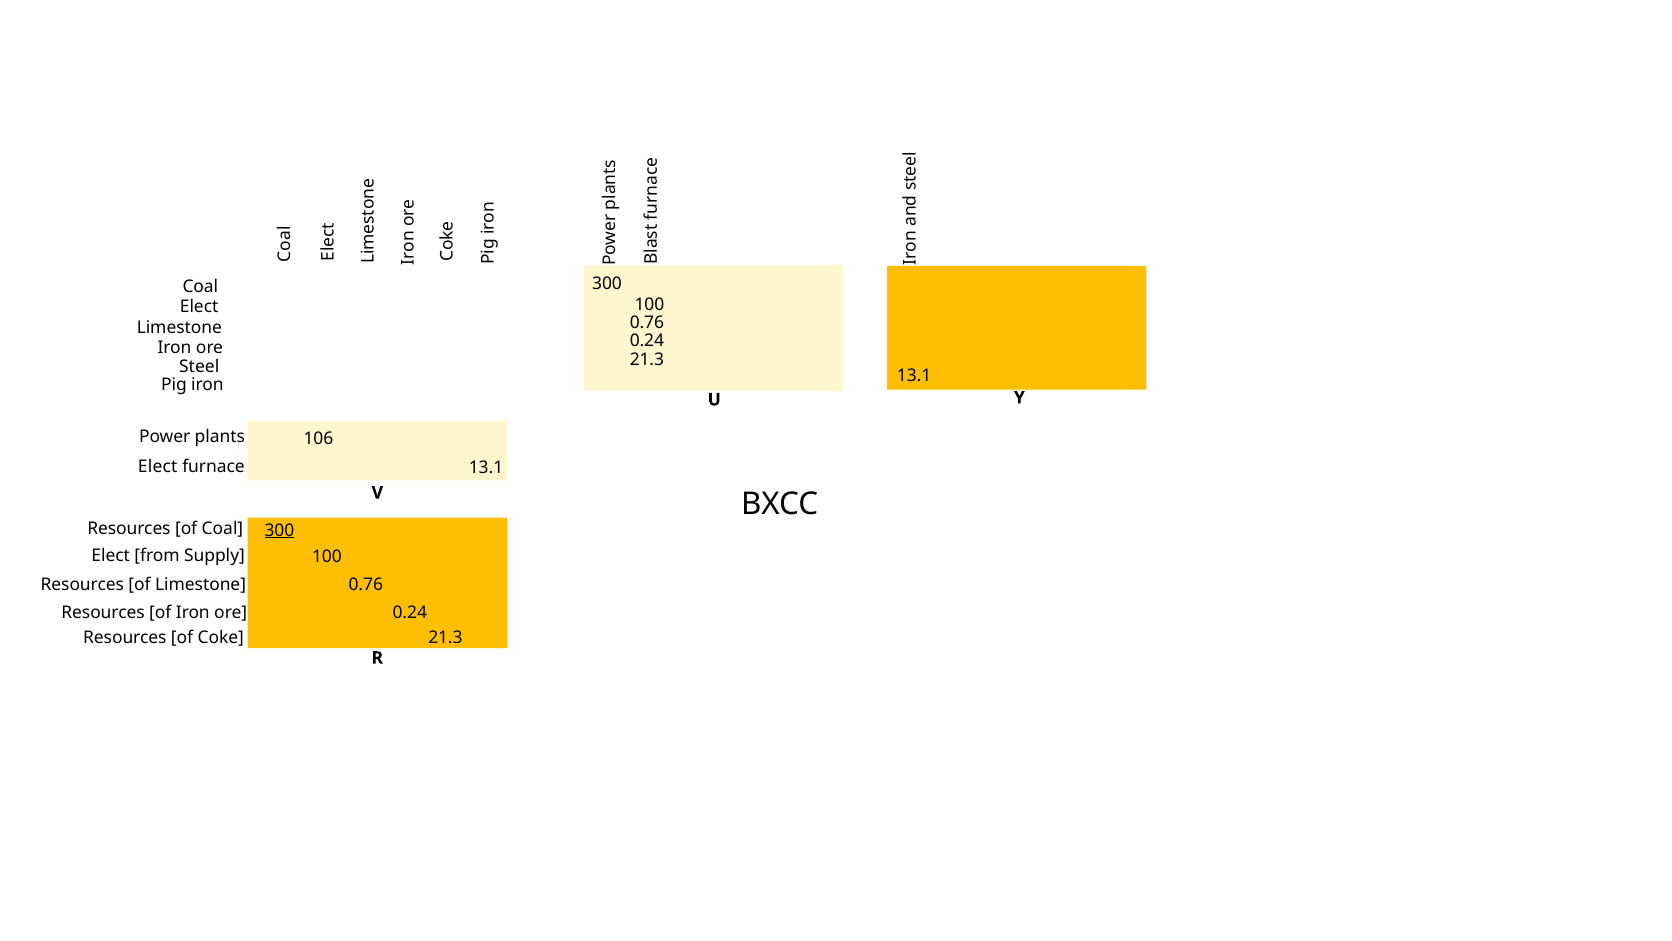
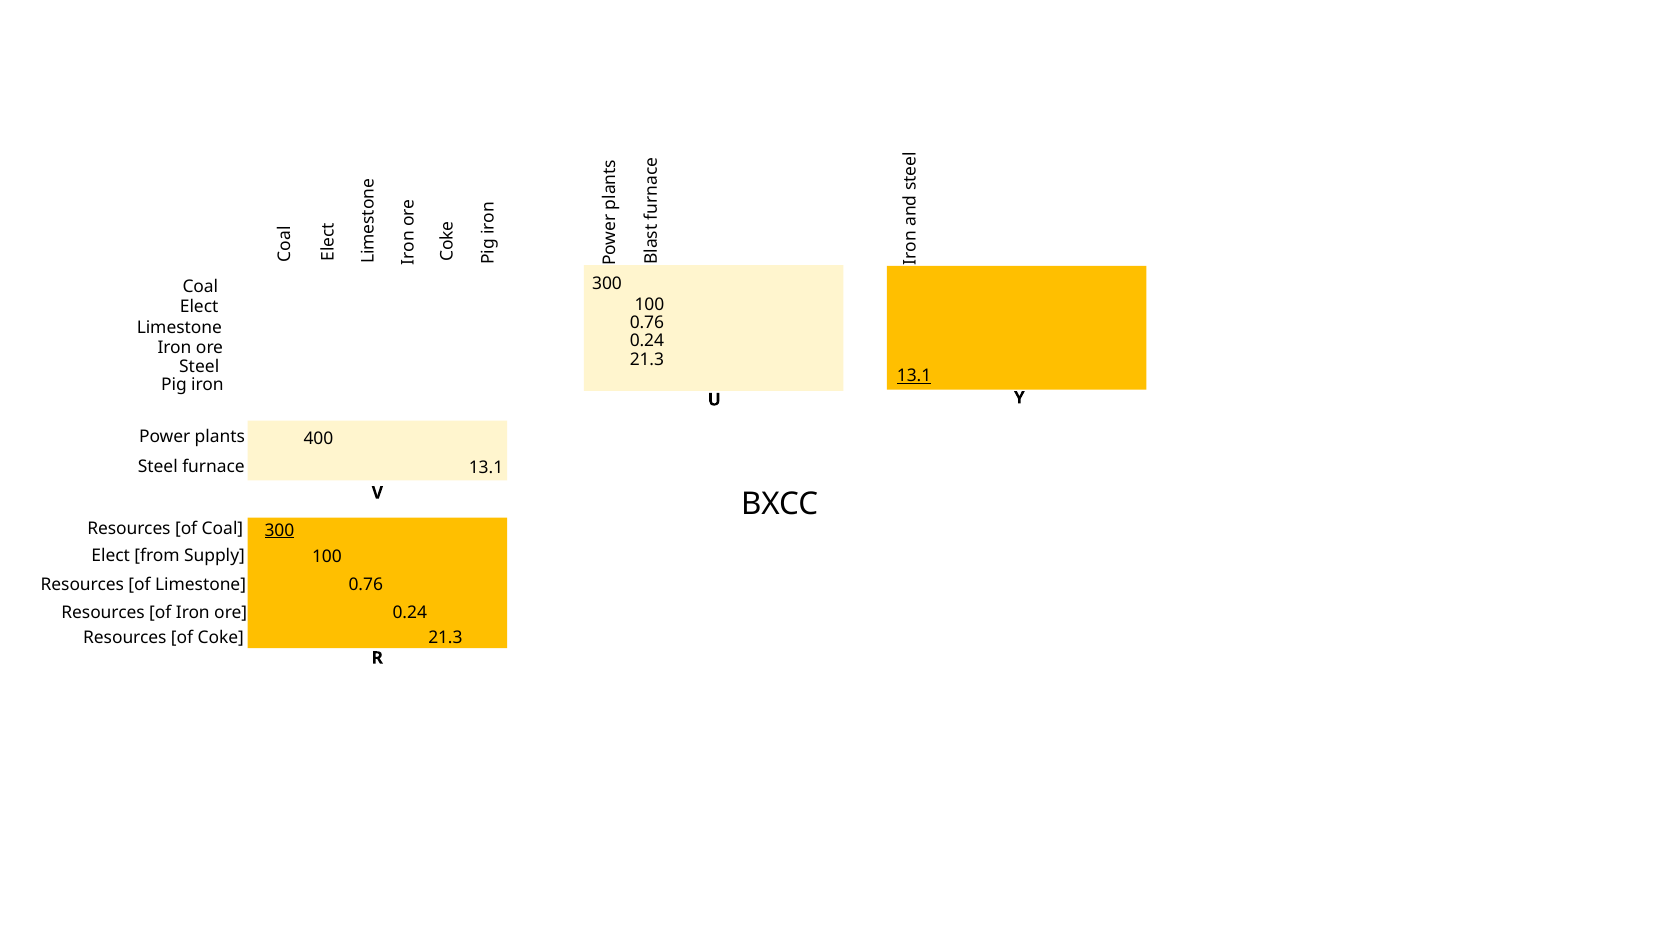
13.1 underline: none -> present (914, 376)
106: 106 -> 400 (318, 439)
Elect: Elect -> Steel (158, 466)
